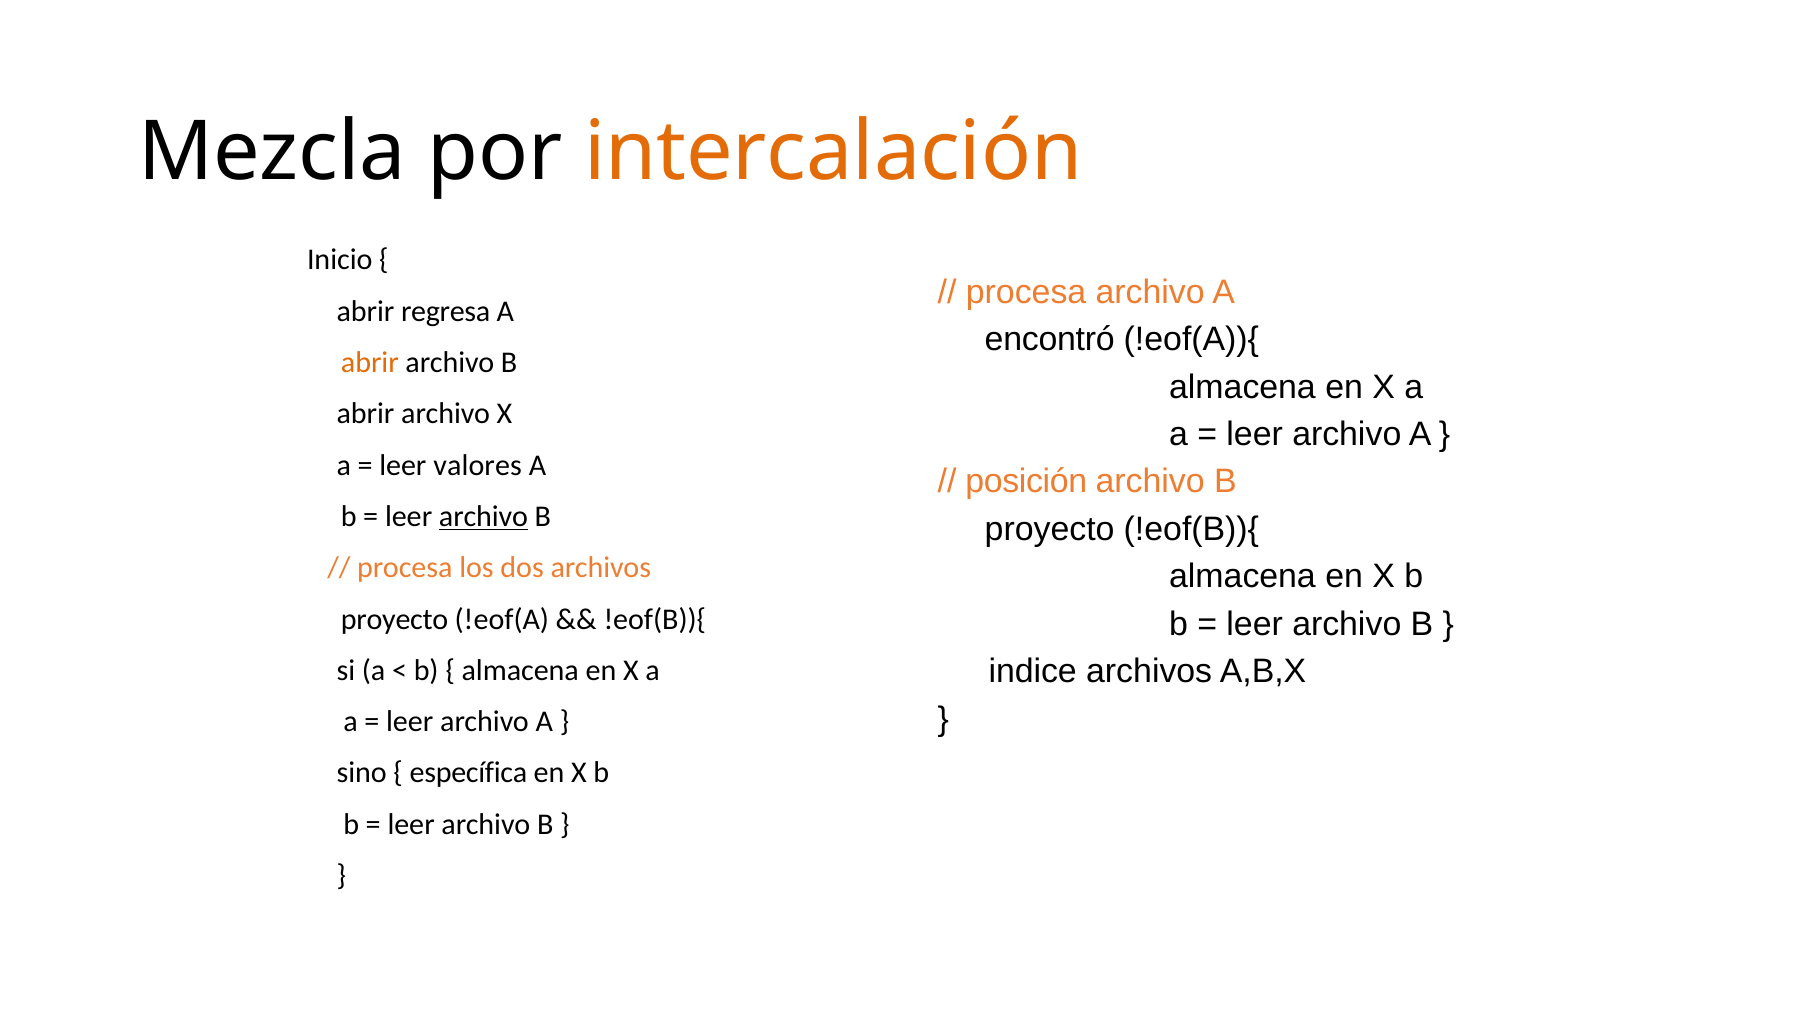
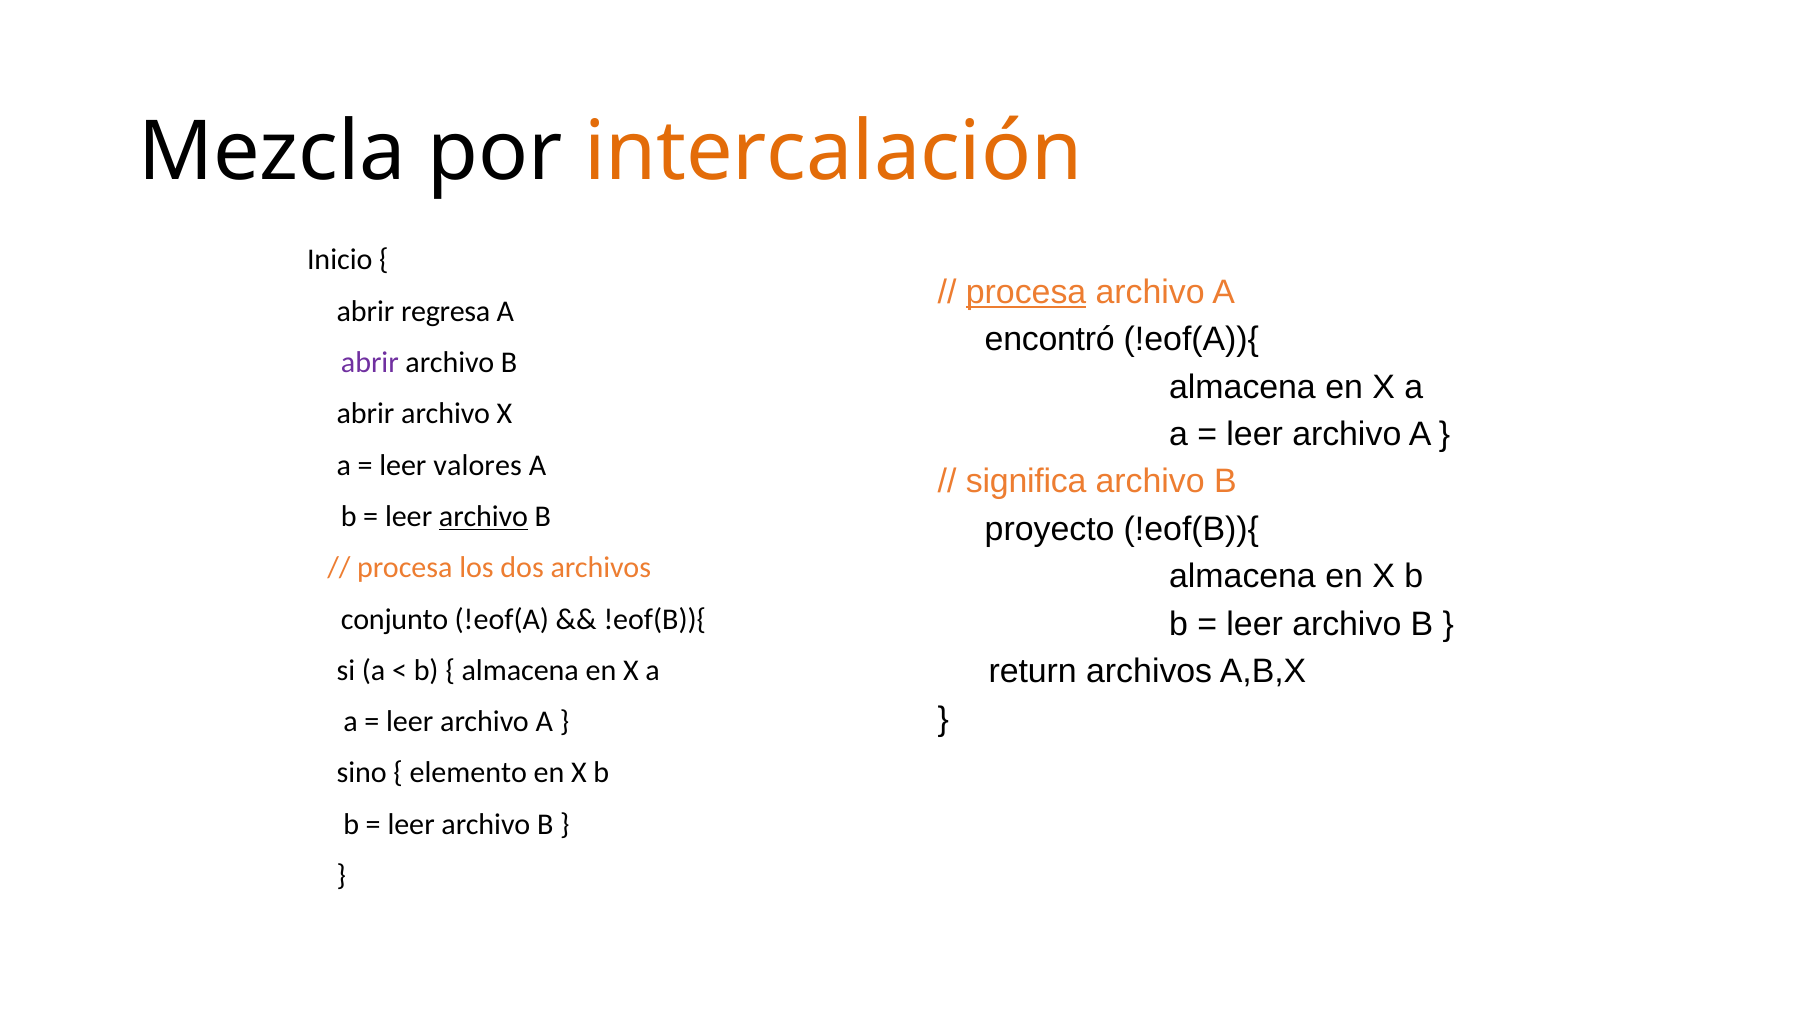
procesa underline: none -> present (1026, 292)
abrir colour: orange -> purple (370, 363)
posición: posición -> significa (1026, 482)
proyecto: proyecto -> conjunto (395, 619)
indice: indice -> return (1033, 672)
específica: específica -> elemento (468, 773)
